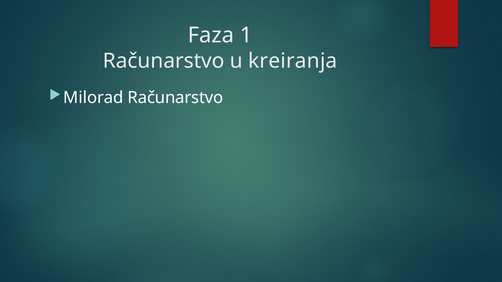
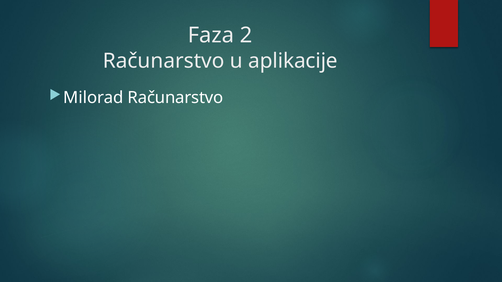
1: 1 -> 2 (246, 35)
kreiranja: kreiranja -> aplikacije (293, 61)
